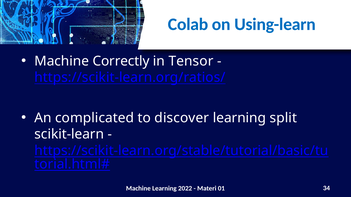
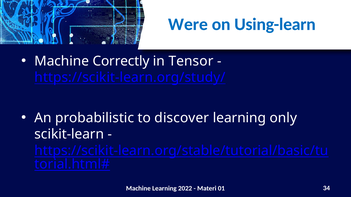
Colab: Colab -> Were (188, 24)
https://scikit-learn.org/ratios/: https://scikit-learn.org/ratios/ -> https://scikit-learn.org/study/ (130, 78)
complicated: complicated -> probabilistic (95, 118)
split: split -> only (283, 118)
